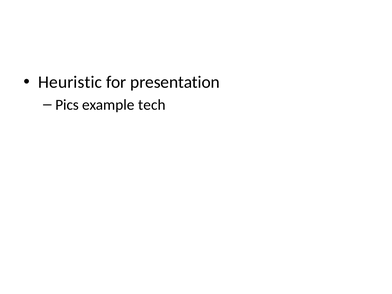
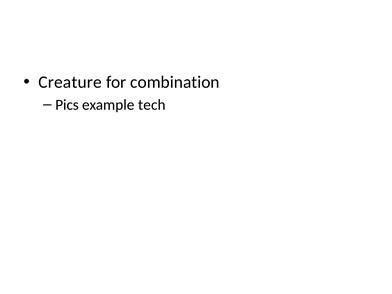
Heuristic: Heuristic -> Creature (70, 82)
presentation: presentation -> combination (175, 82)
